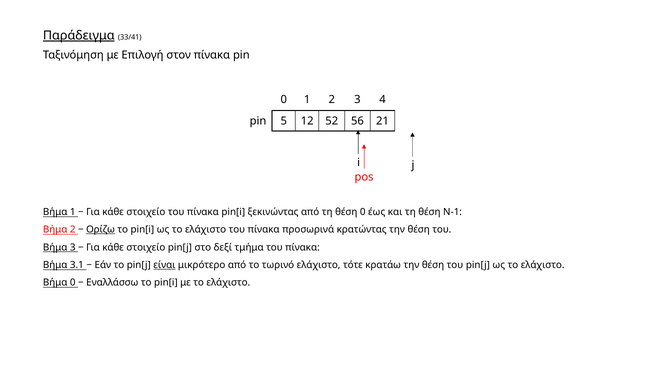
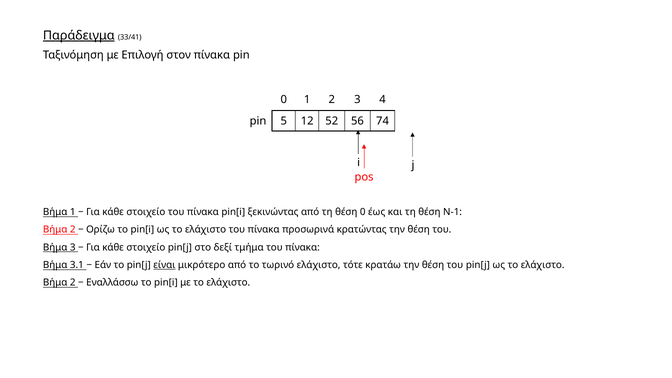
21: 21 -> 74 (383, 121)
Ορίζω underline: present -> none (101, 230)
0: 0 -> 2 (73, 283)
